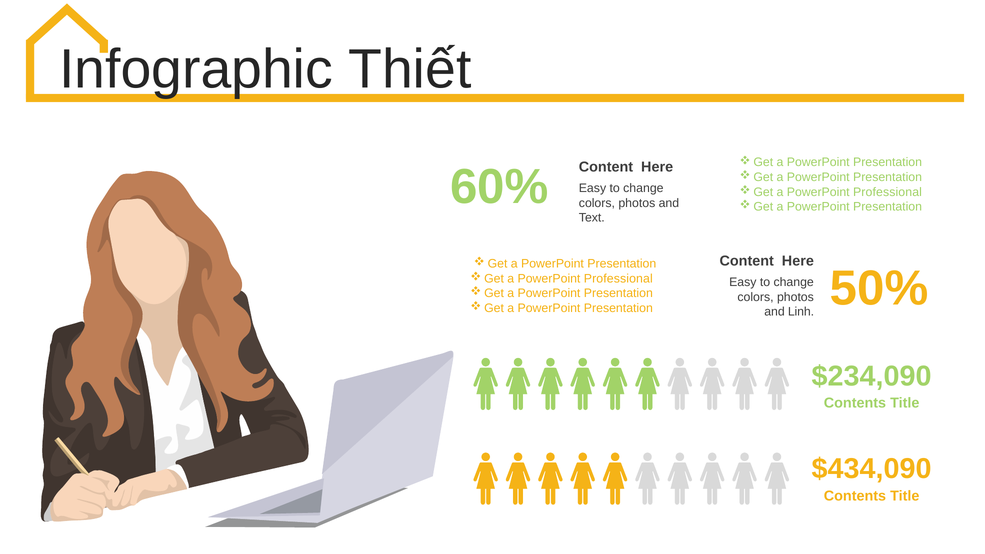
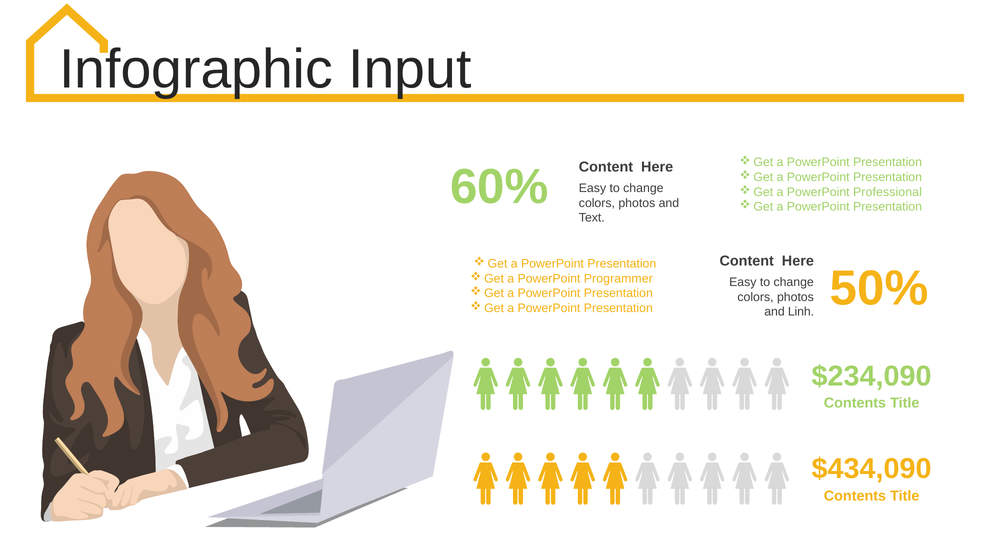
Thiết: Thiết -> Input (410, 70)
Professional: Professional -> Programmer (618, 279)
